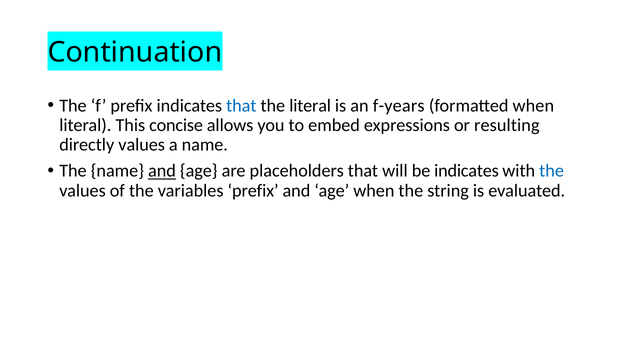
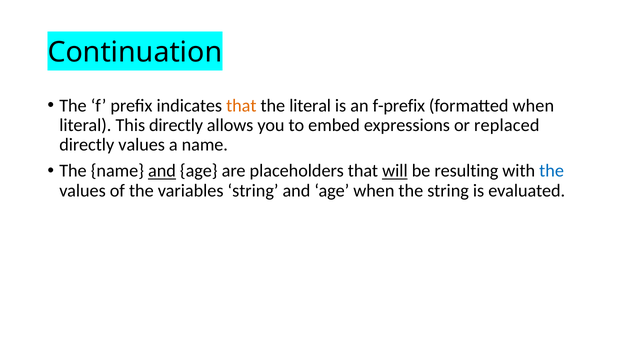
that colour: blue -> orange (241, 106)
f-years: f-years -> f-prefix (399, 106)
This concise: concise -> directly (176, 125)
resulting: resulting -> replaced (507, 125)
will underline: none -> present (395, 171)
be indicates: indicates -> resulting (466, 171)
variables prefix: prefix -> string (253, 191)
